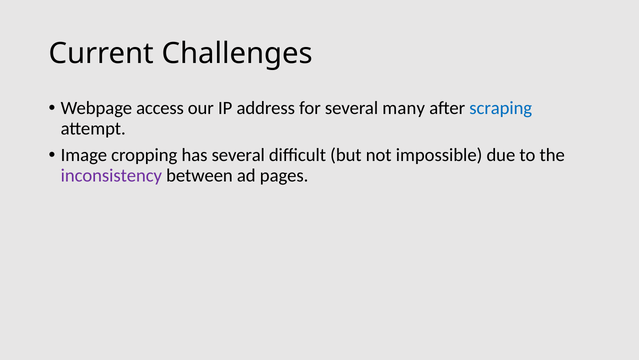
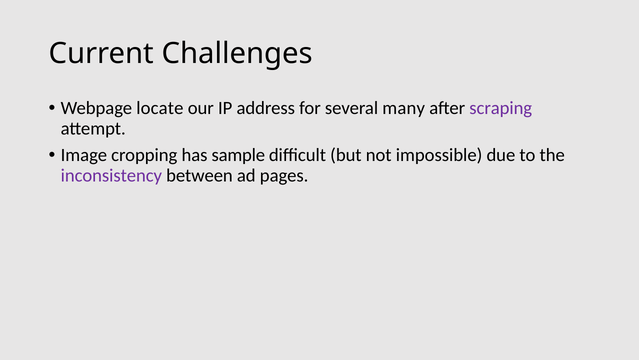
access: access -> locate (160, 108)
scraping colour: blue -> purple (501, 108)
has several: several -> sample (238, 155)
